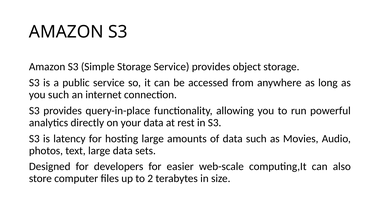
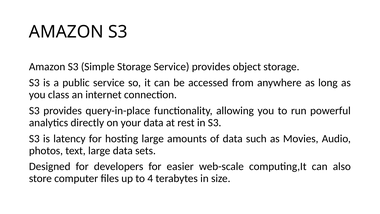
you such: such -> class (59, 95)
2: 2 -> 4 (150, 178)
